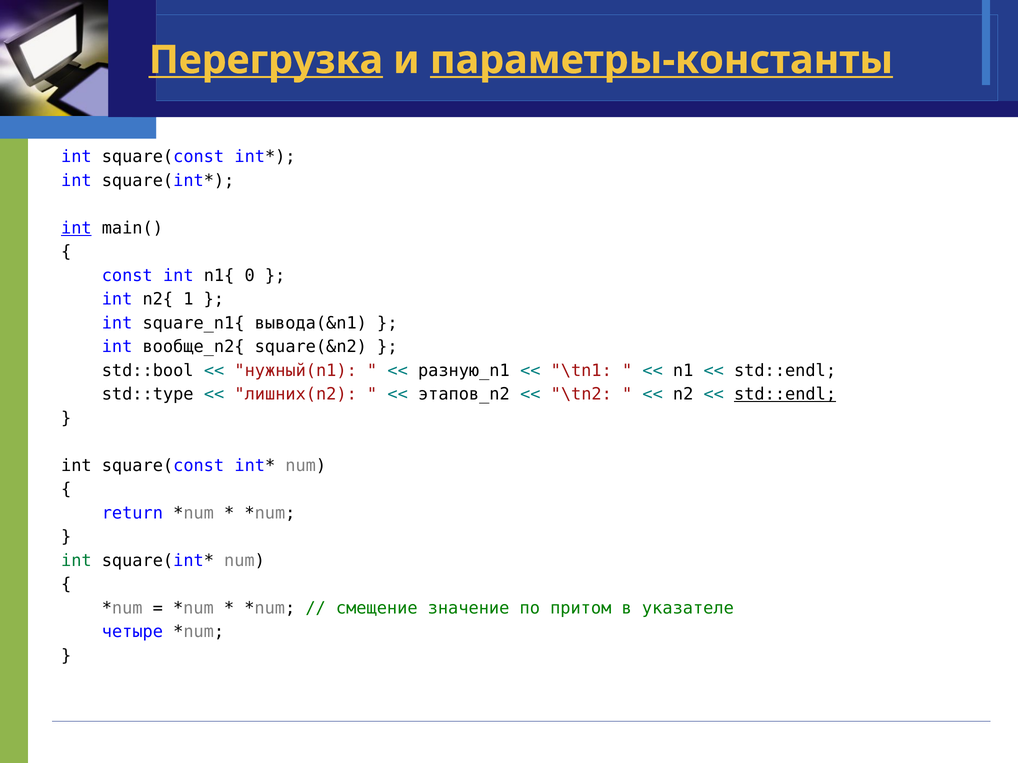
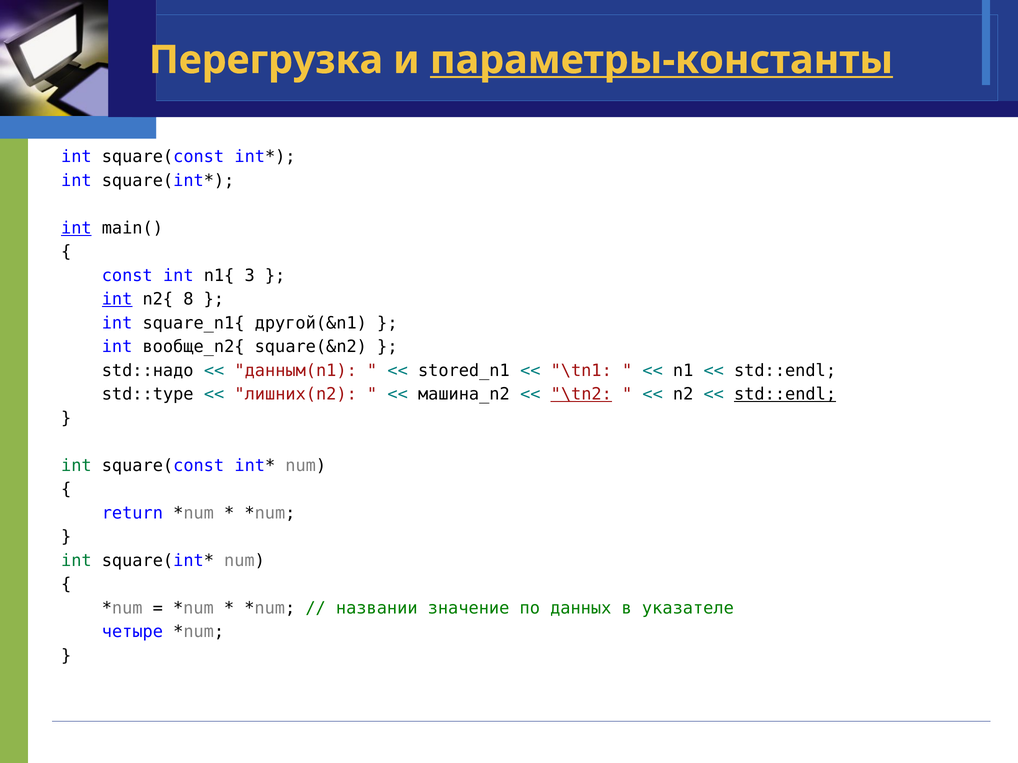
Перегрузка underline: present -> none (266, 60)
0: 0 -> 3 (250, 276)
int underline: none -> present (117, 300)
1: 1 -> 8 (188, 300)
вывода(&n1: вывода(&n1 -> другой(&n1 (311, 323)
std::bool: std::bool -> std::надо (148, 371)
нужный(n1: нужный(n1 -> данным(n1 (296, 371)
разную_n1: разную_n1 -> stored_n1 (464, 371)
этапов_n2: этапов_n2 -> машина_n2 (464, 395)
\tn2 underline: none -> present (581, 395)
int colour: black -> green (76, 466)
смещение: смещение -> названии (377, 609)
притом: притом -> данных (581, 609)
